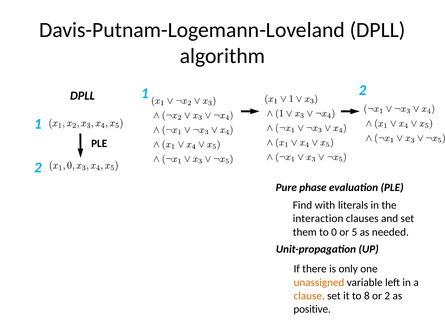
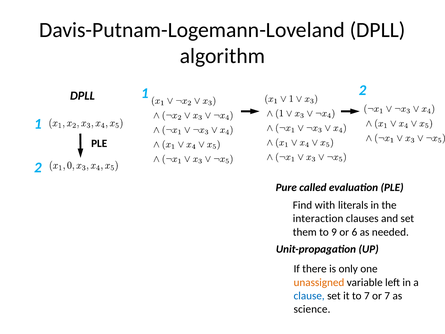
phase: phase -> called (313, 187)
0: 0 -> 9 (334, 232)
5: 5 -> 6 (354, 232)
clause colour: orange -> blue (309, 295)
to 8: 8 -> 7 (367, 295)
or 2: 2 -> 7 (387, 295)
positive: positive -> science (312, 309)
